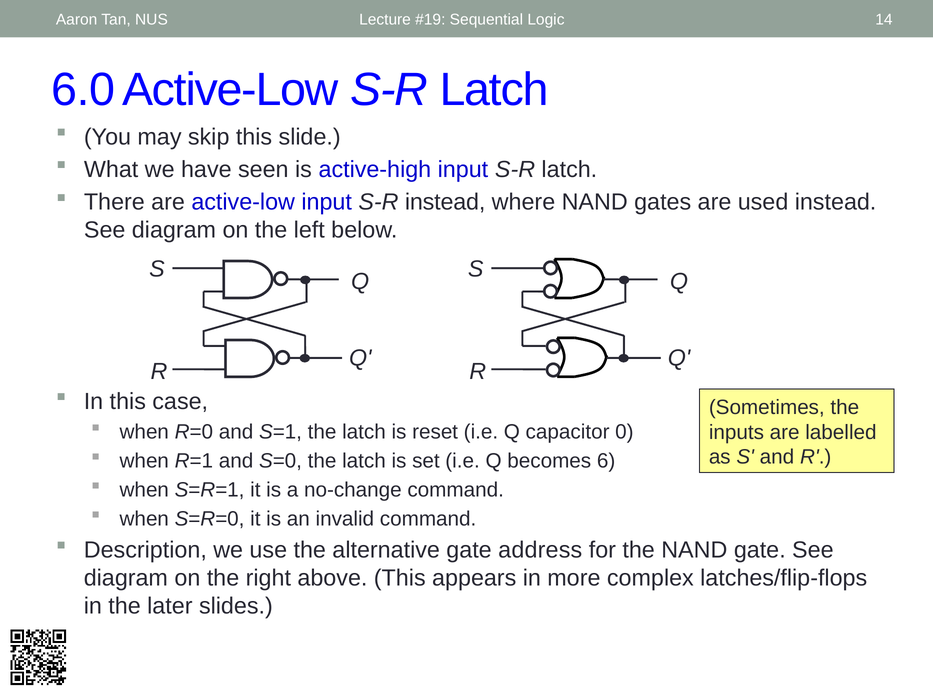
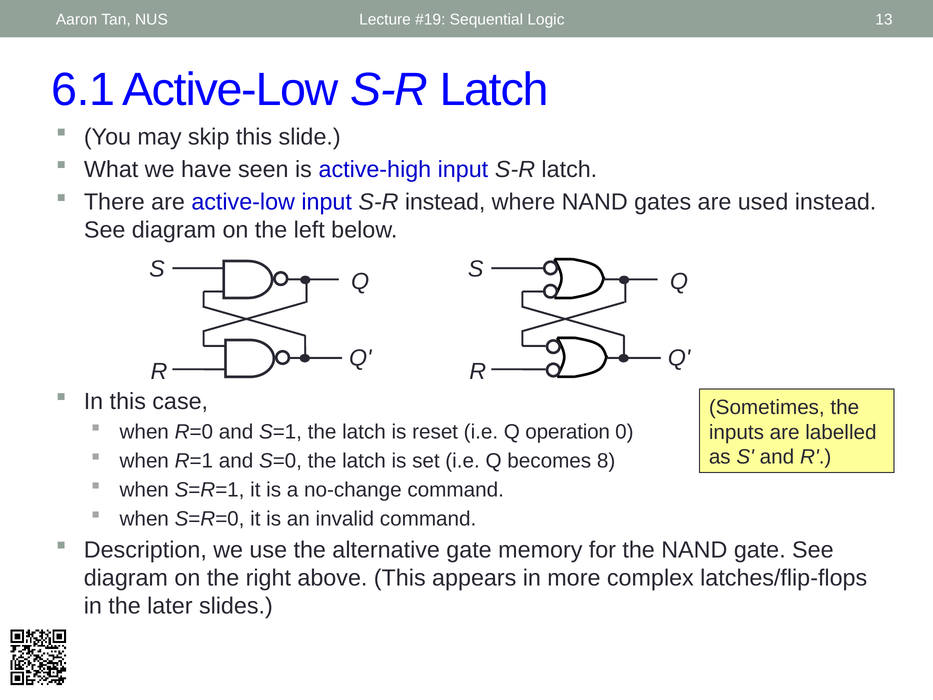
14: 14 -> 13 (884, 20)
6.0: 6.0 -> 6.1 (83, 90)
capacitor: capacitor -> operation (568, 432)
6: 6 -> 8 (606, 461)
address: address -> memory (540, 550)
